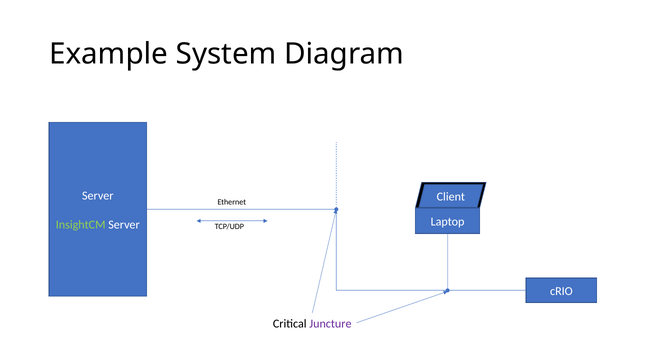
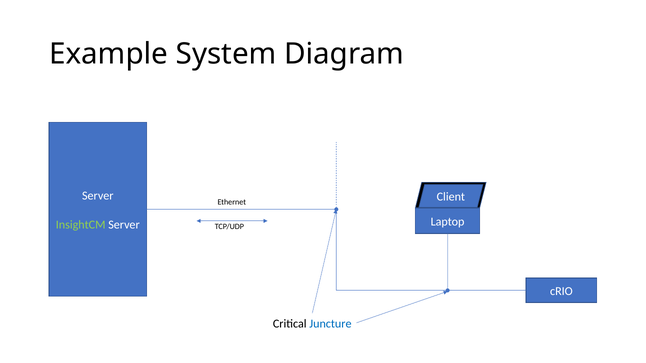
Juncture colour: purple -> blue (330, 324)
